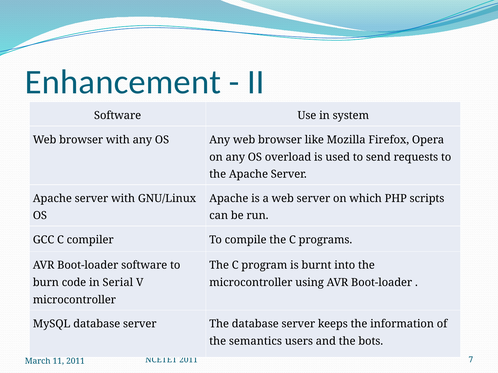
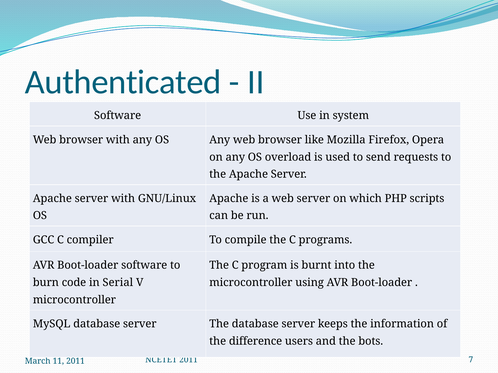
Enhancement: Enhancement -> Authenticated (123, 82)
semantics: semantics -> difference (256, 342)
